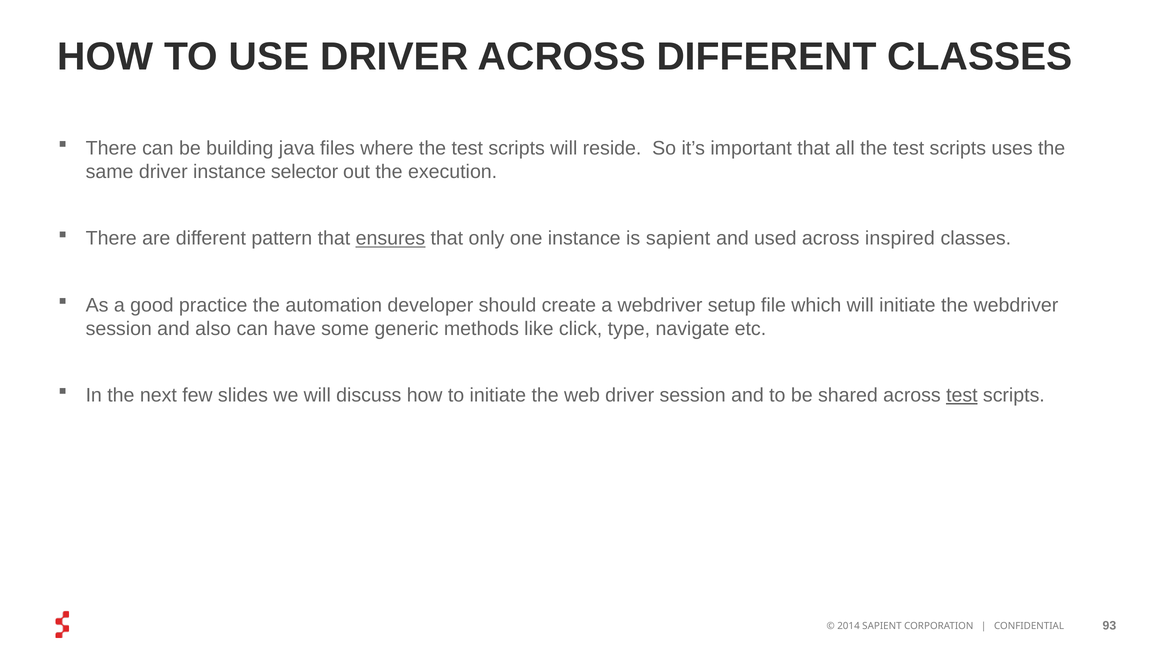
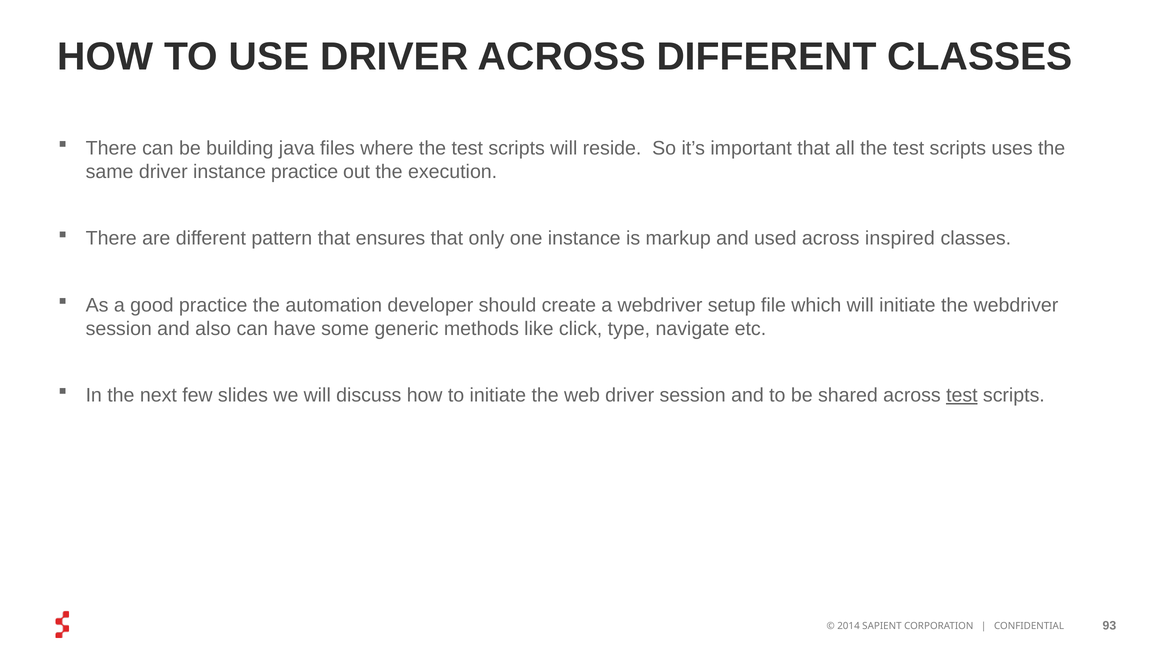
instance selector: selector -> practice (305, 172)
ensures underline: present -> none (390, 238)
is sapient: sapient -> markup (678, 238)
